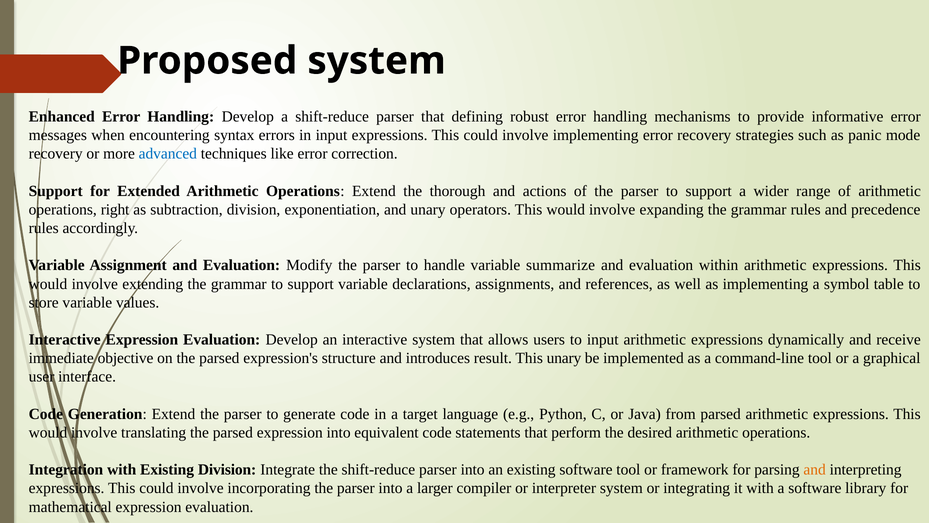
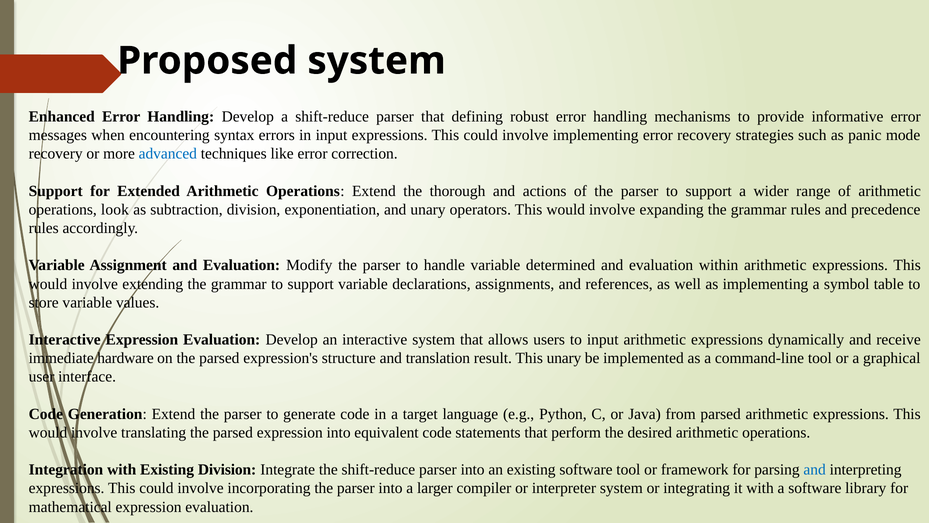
right: right -> look (115, 209)
summarize: summarize -> determined (561, 265)
objective: objective -> hardware (126, 358)
introduces: introduces -> translation (438, 358)
and colour: orange -> blue (815, 469)
